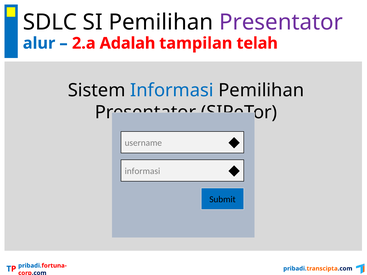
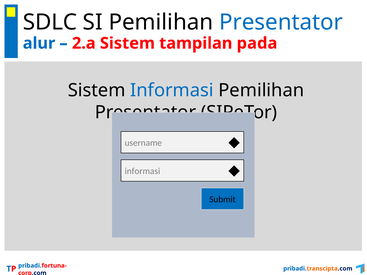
Presentator colour: purple -> blue (281, 22)
2.a Adalah: Adalah -> Sistem (127, 43)
telah: telah -> pada (257, 43)
